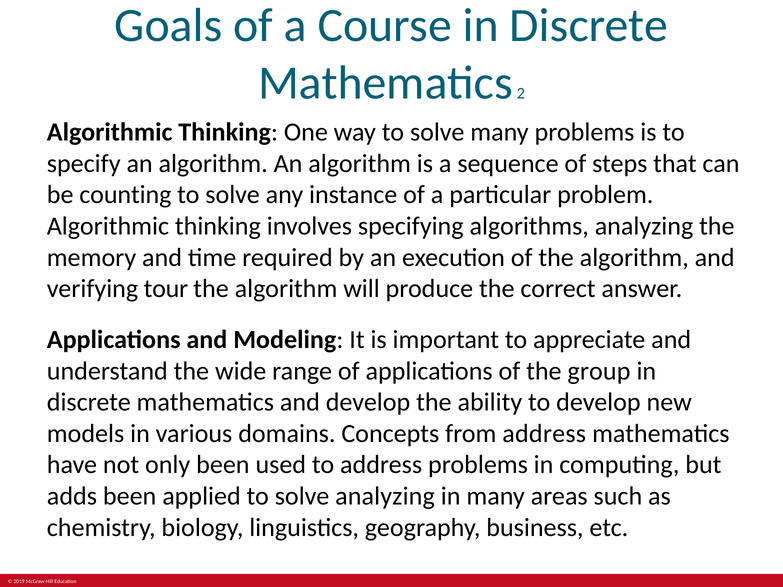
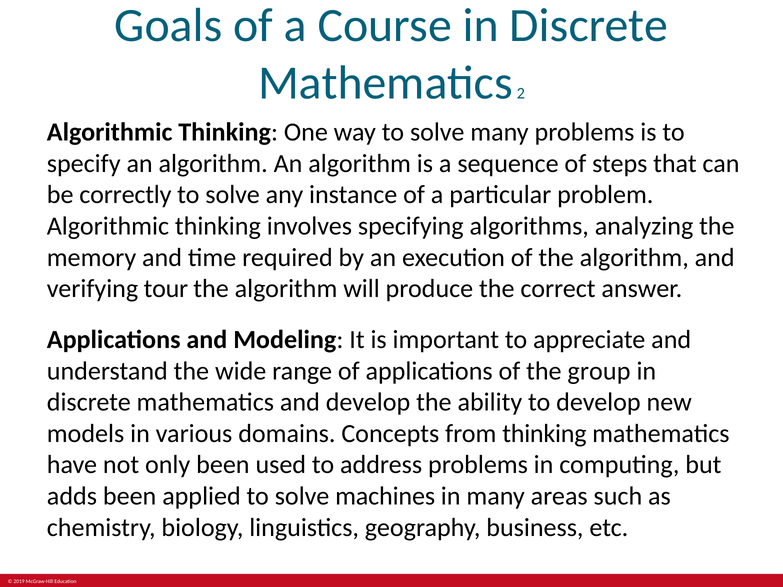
counting: counting -> correctly (125, 195)
from address: address -> thinking (544, 434)
solve analyzing: analyzing -> machines (385, 496)
